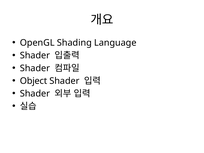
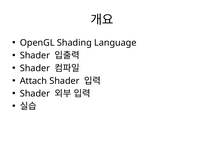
Object: Object -> Attach (33, 81)
